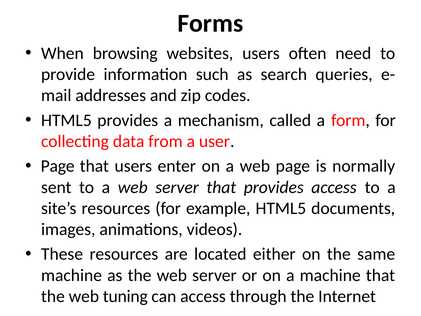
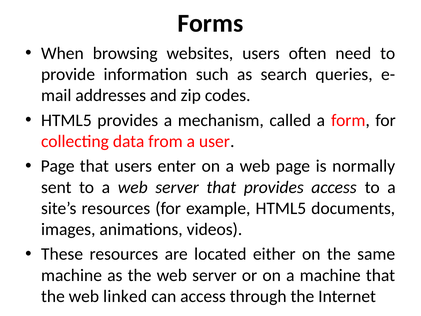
tuning: tuning -> linked (125, 296)
